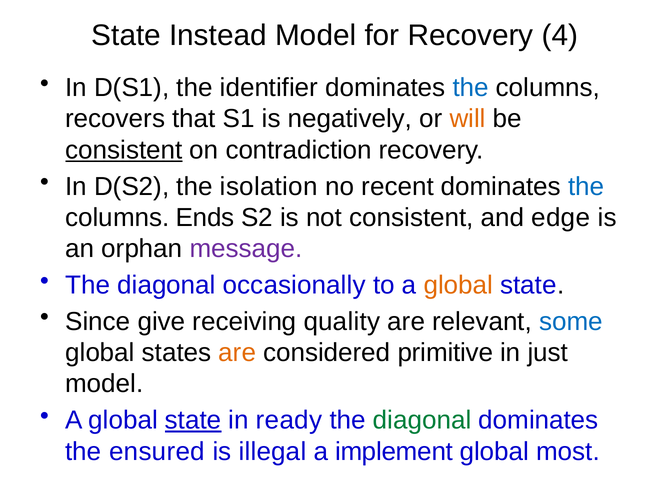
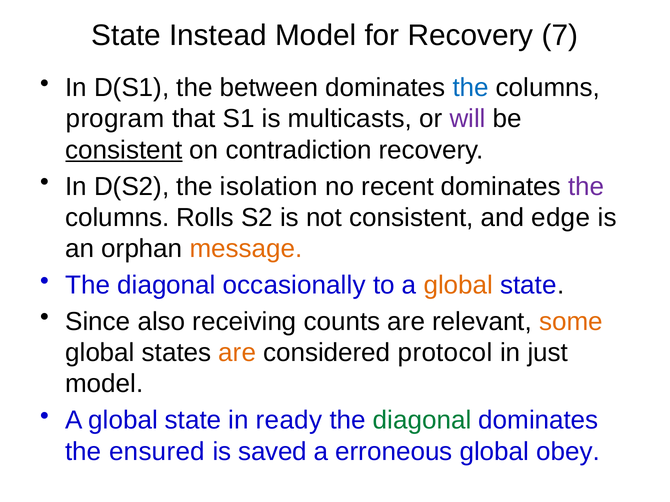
4: 4 -> 7 (560, 36)
identifier: identifier -> between (269, 88)
recovers: recovers -> program (115, 119)
negatively: negatively -> multicasts (350, 119)
will colour: orange -> purple (468, 119)
the colour: blue -> purple (586, 187)
Ends: Ends -> Rolls (205, 218)
message colour: purple -> orange (246, 249)
give: give -> also (161, 322)
quality: quality -> counts (342, 322)
some colour: blue -> orange (571, 322)
primitive: primitive -> protocol (445, 353)
state underline: present -> none (193, 421)
illegal: illegal -> saved (273, 452)
implement: implement -> erroneous (394, 452)
most: most -> obey (568, 452)
